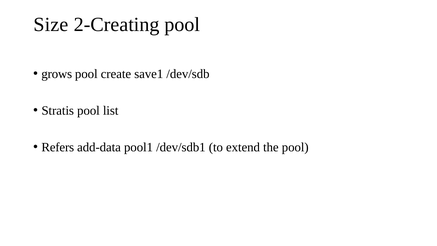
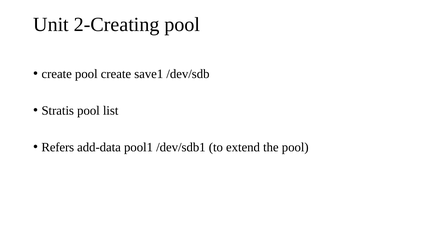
Size: Size -> Unit (51, 25)
grows: grows -> create (57, 74)
